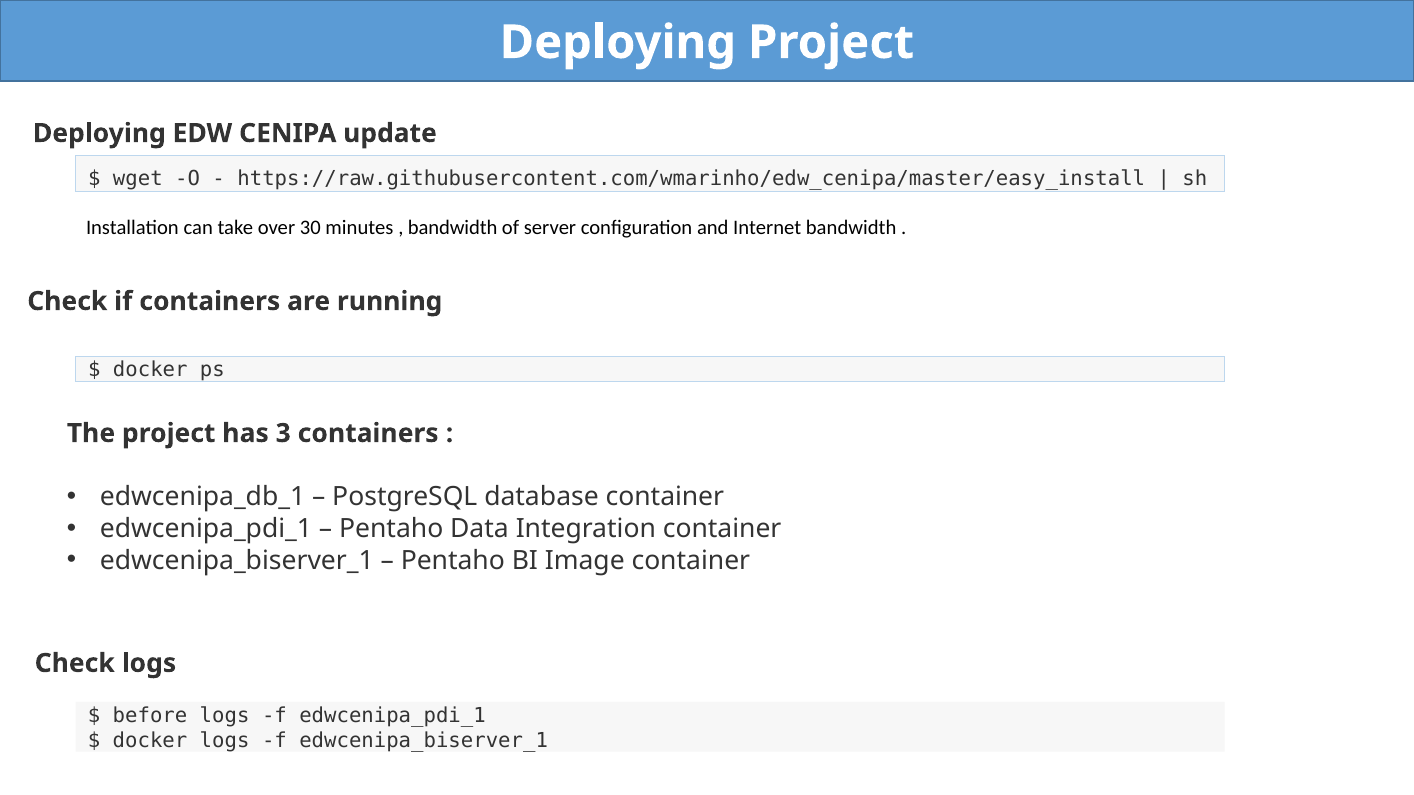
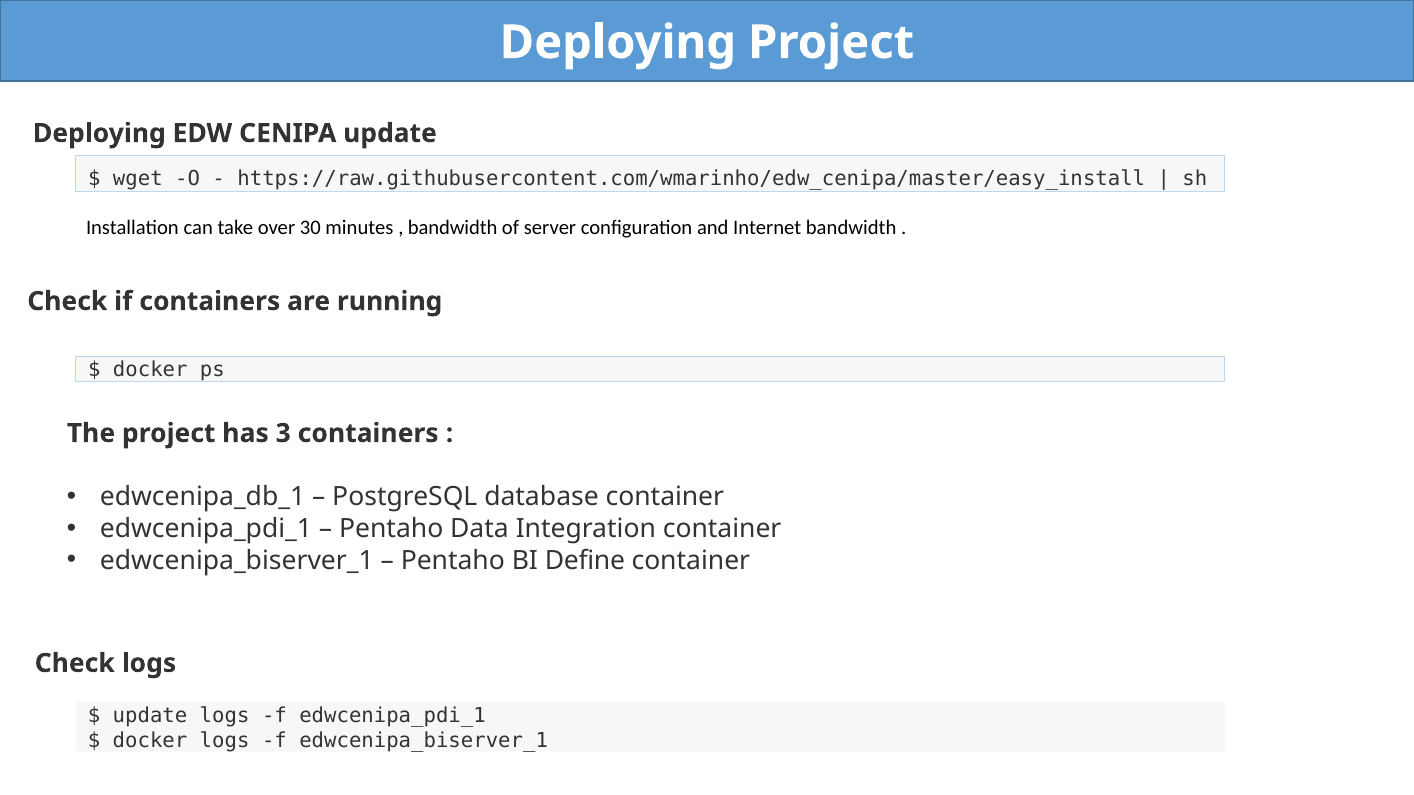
Image: Image -> Define (585, 561)
before: before -> update (150, 716)
